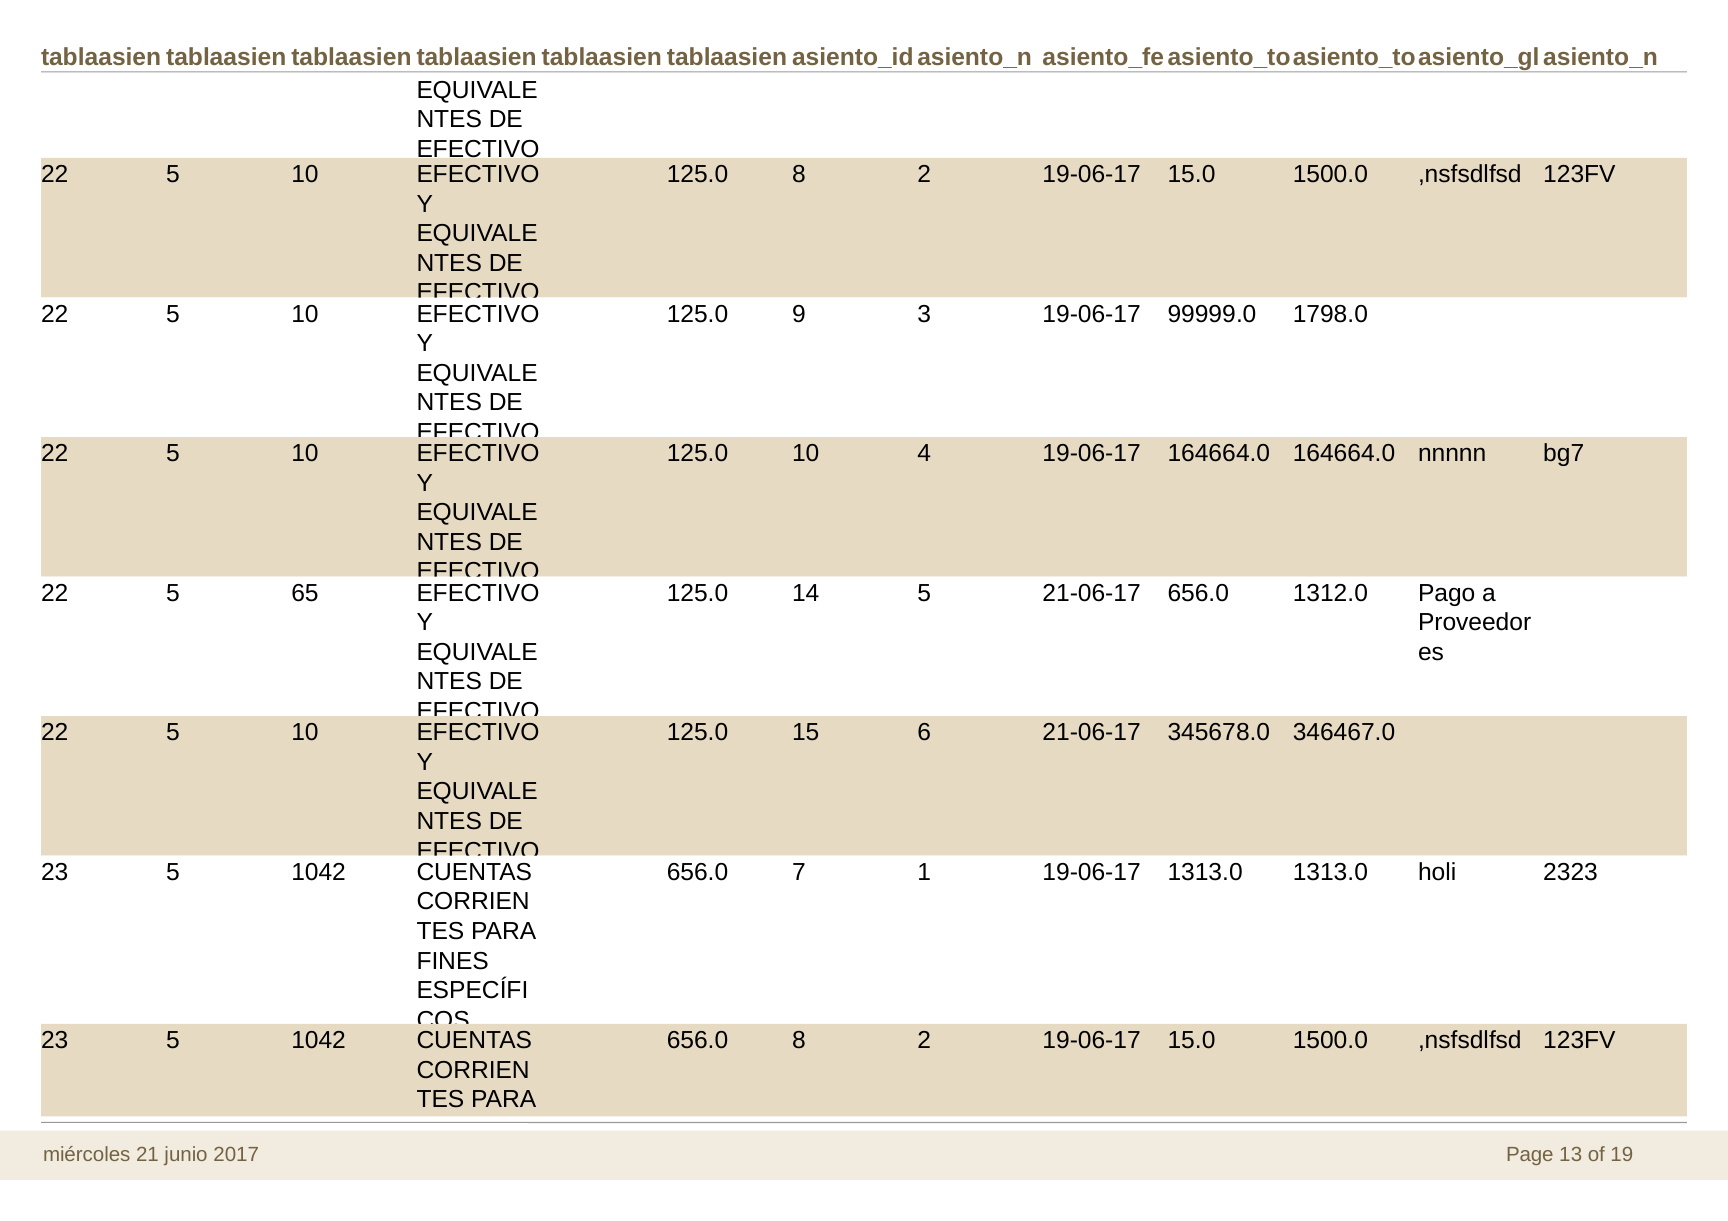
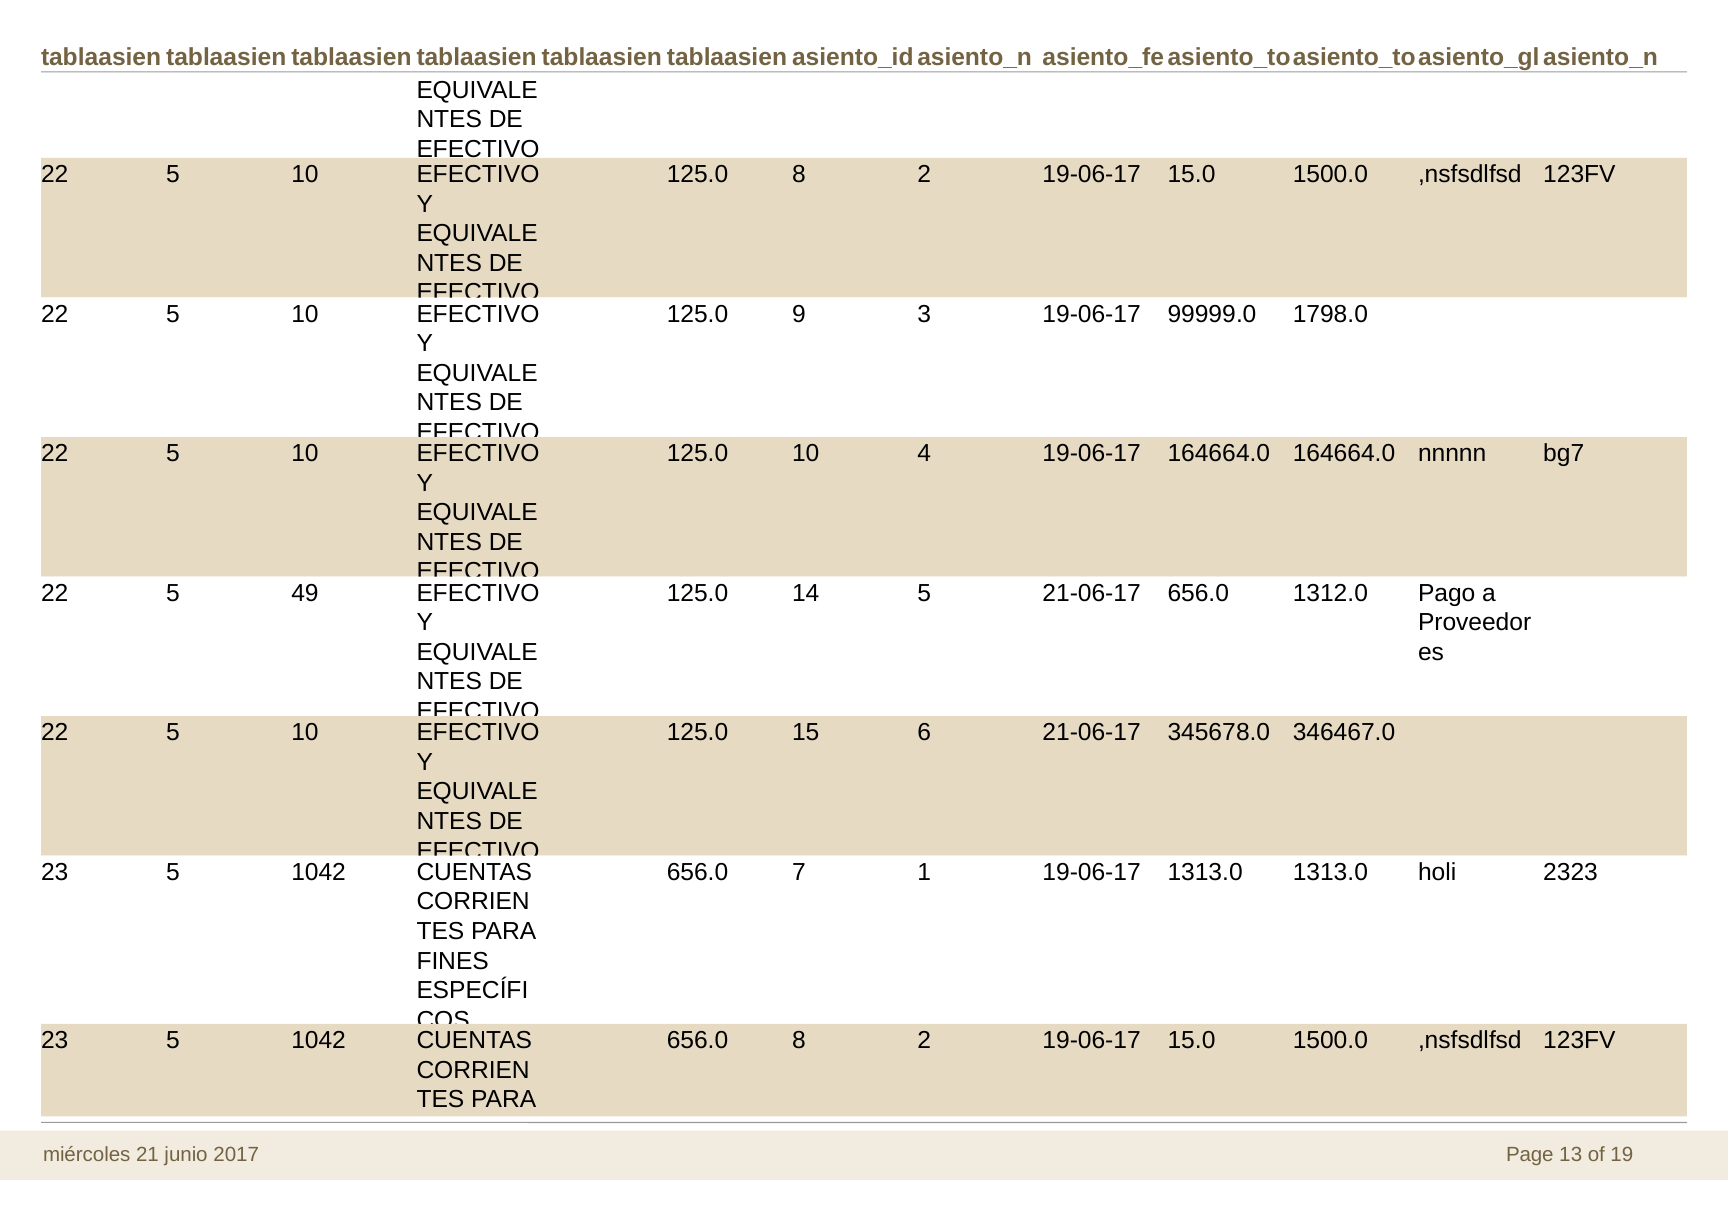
65: 65 -> 49 (305, 593)
